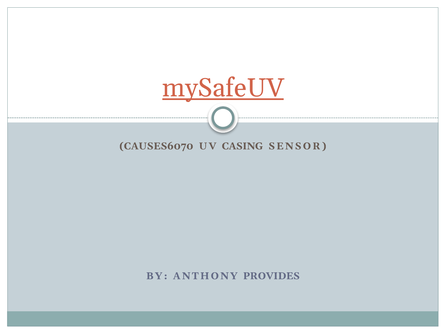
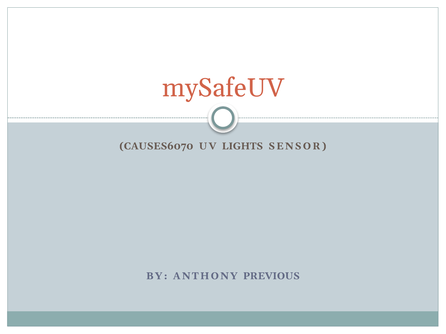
mySafeUV underline: present -> none (223, 88)
CASING: CASING -> LIGHTS (242, 146)
PROVIDES: PROVIDES -> PREVIOUS (271, 276)
